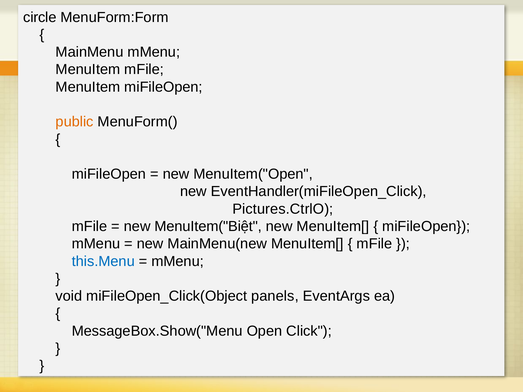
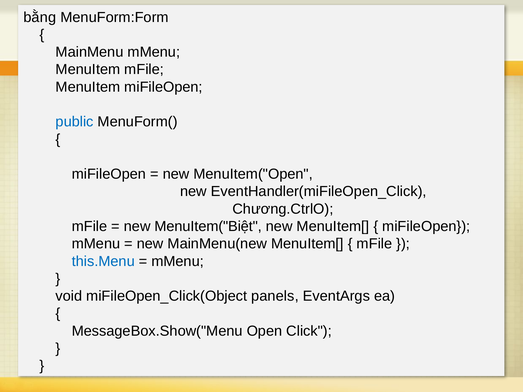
circle: circle -> bằng (40, 17)
public colour: orange -> blue (75, 122)
Pictures.CtrlO: Pictures.CtrlO -> Chương.CtrlO (283, 209)
